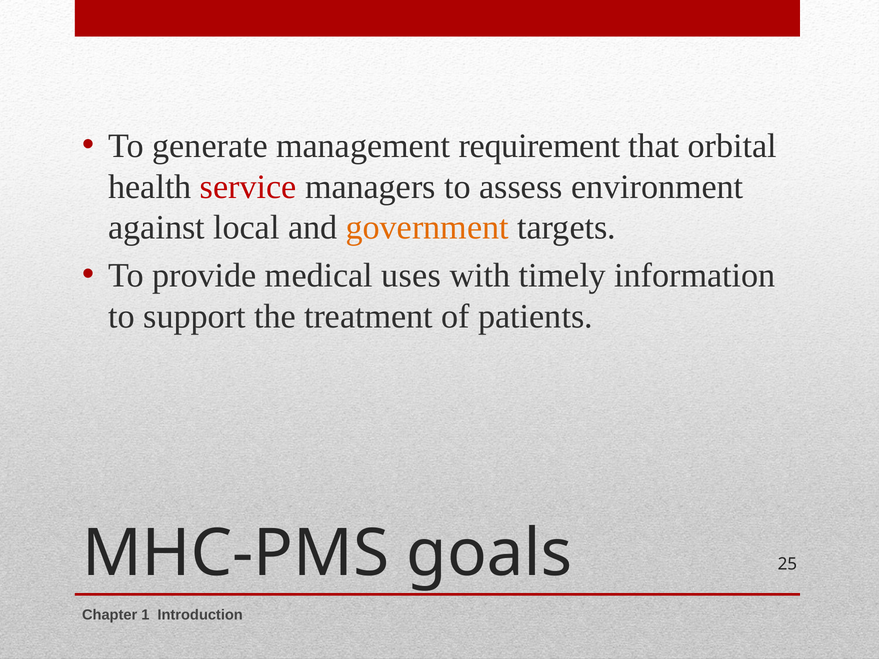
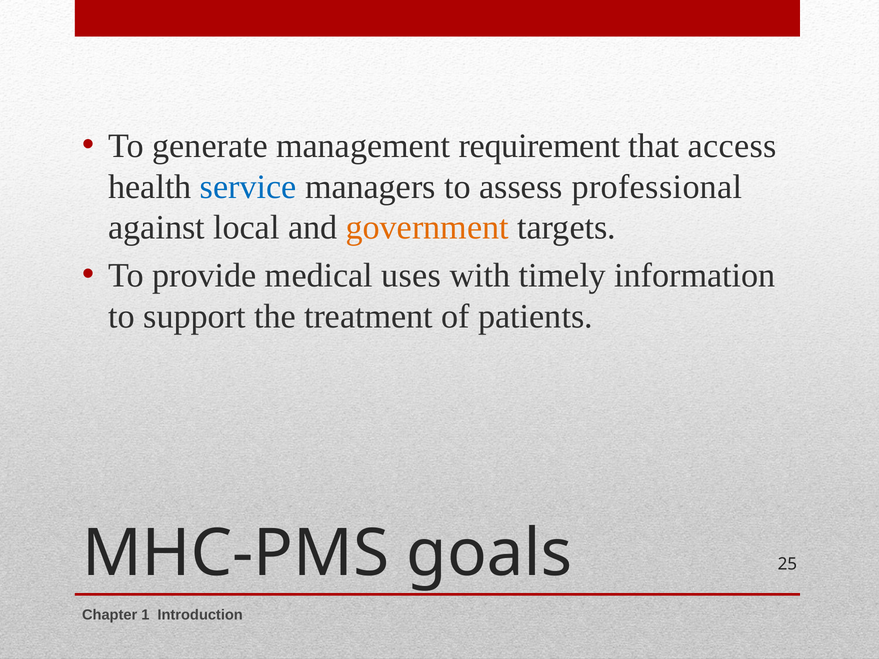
orbital: orbital -> access (732, 146)
service colour: red -> blue (248, 187)
environment: environment -> professional (657, 187)
